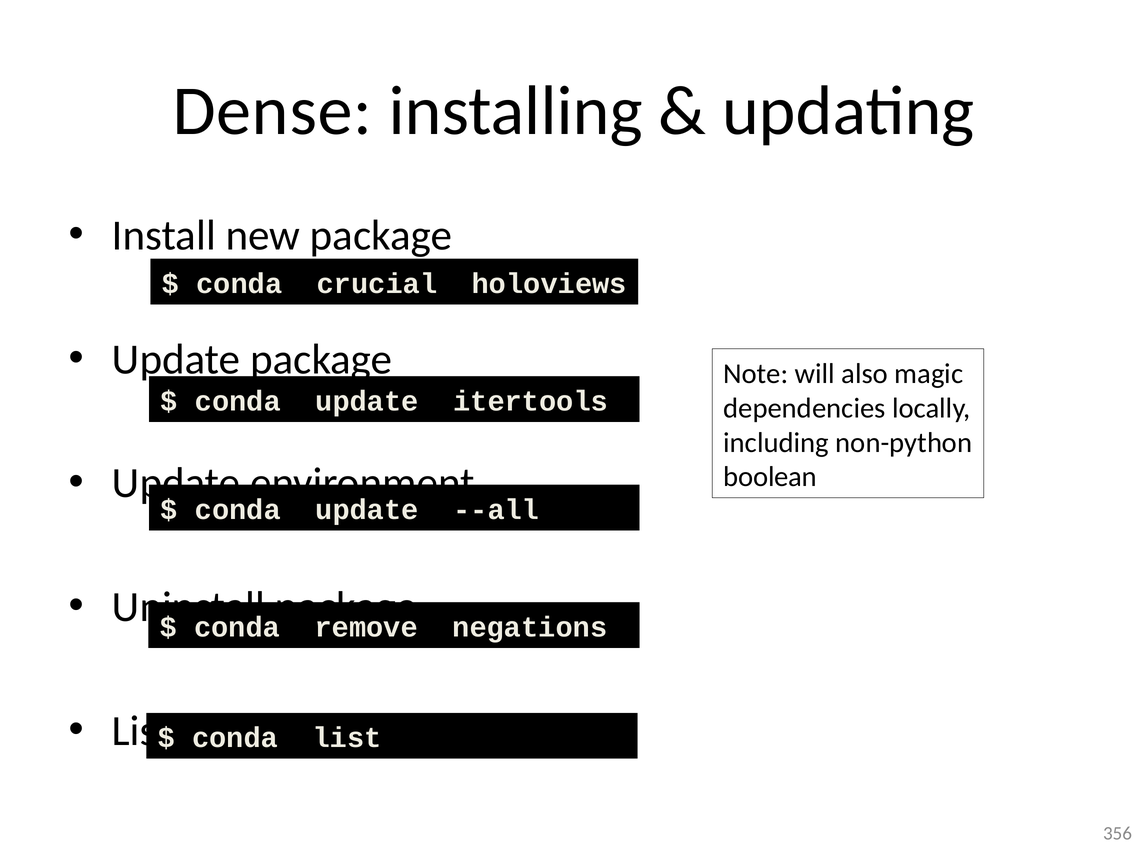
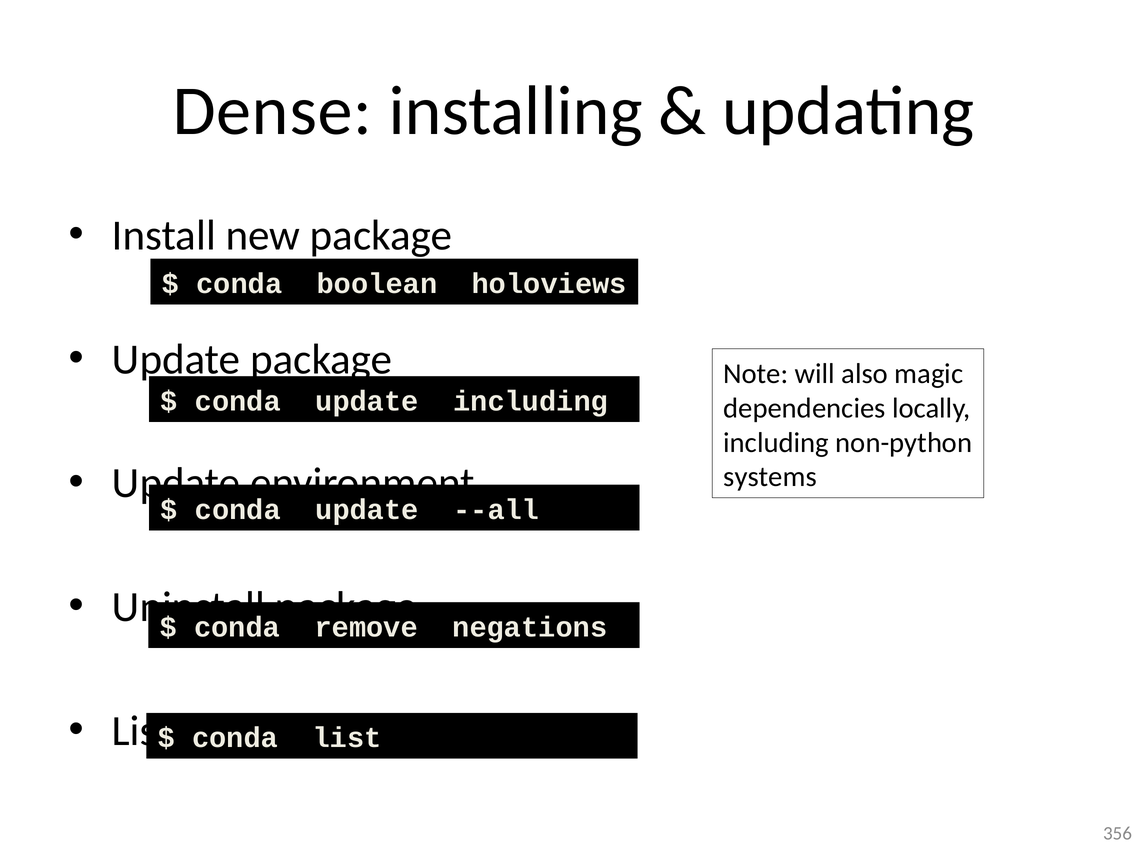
crucial: crucial -> boolean (377, 284)
update itertools: itertools -> including (531, 401)
boolean: boolean -> systems (770, 477)
